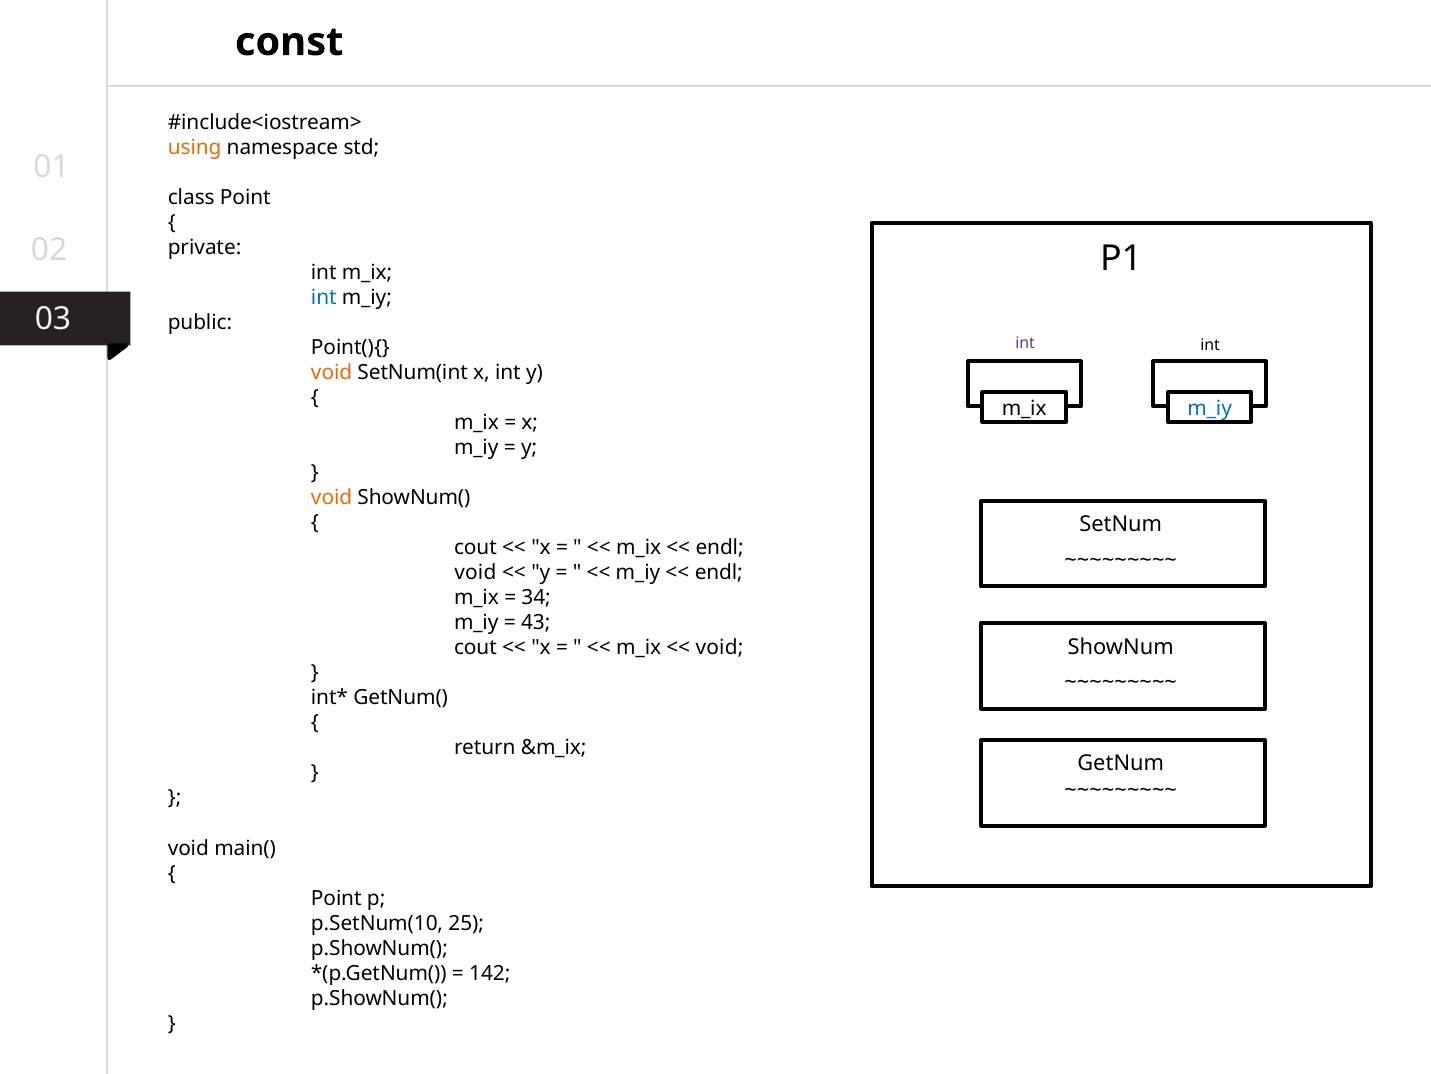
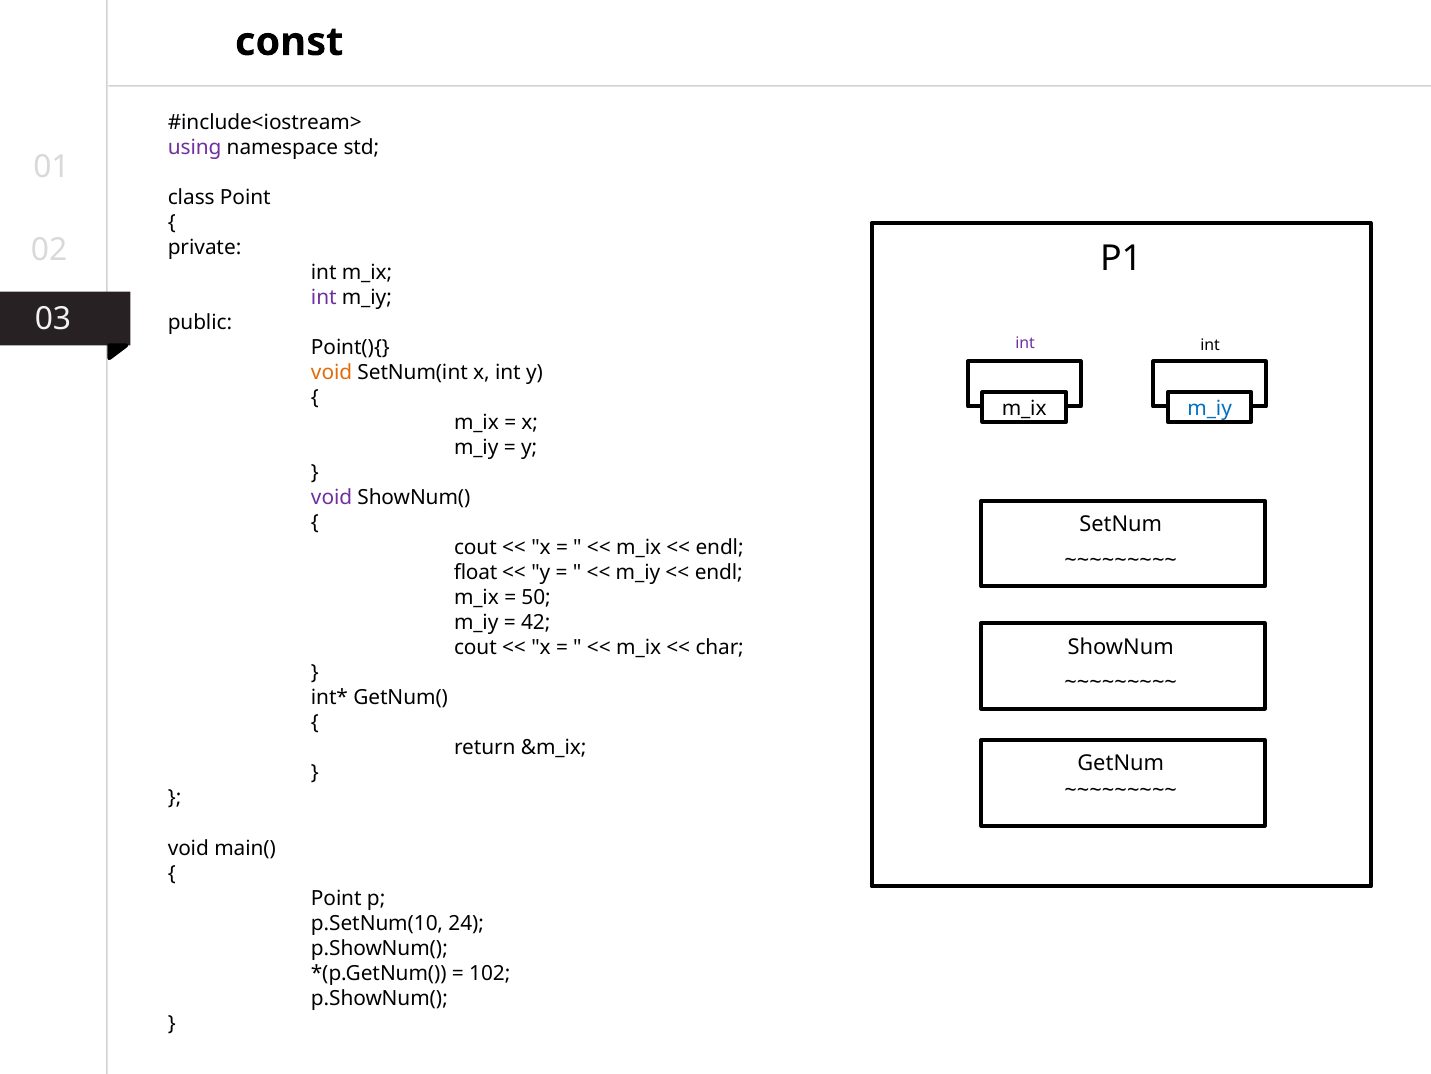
using colour: orange -> purple (195, 147)
int colour: blue -> purple (324, 297)
void colour: orange -> purple (332, 497)
void: void -> float (476, 572)
34: 34 -> 50 (536, 597)
43: 43 -> 42 (536, 622)
void: void -> char (720, 647)
25: 25 -> 24 (466, 923)
142: 142 -> 102 (490, 973)
